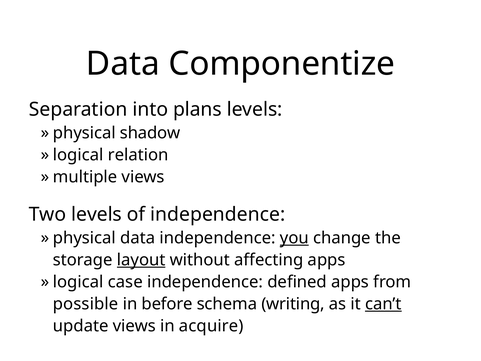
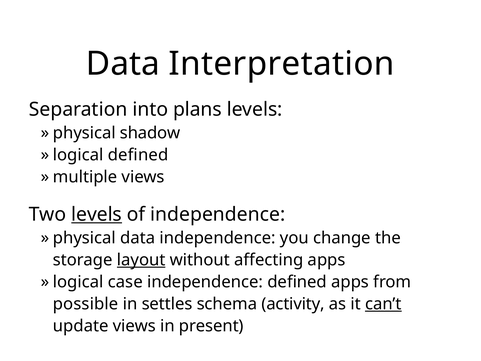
Componentize: Componentize -> Interpretation (282, 64)
relation: relation -> defined (138, 155)
levels underline: none -> present (97, 214)
you underline: present -> none (294, 238)
before: before -> settles (167, 304)
writing: writing -> activity (293, 304)
acquire: acquire -> present (211, 326)
